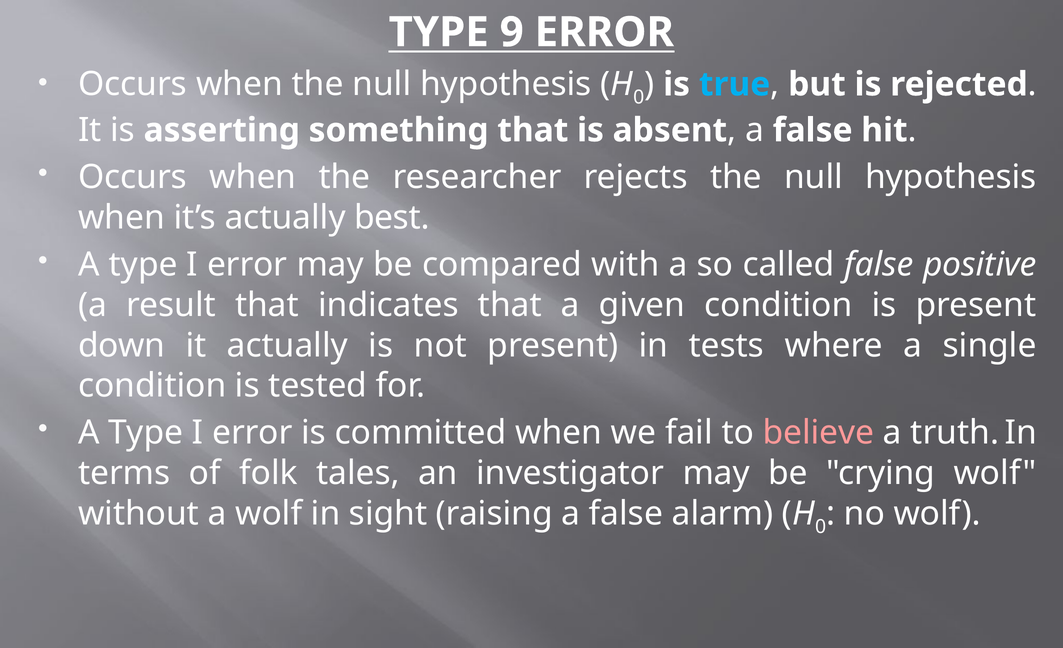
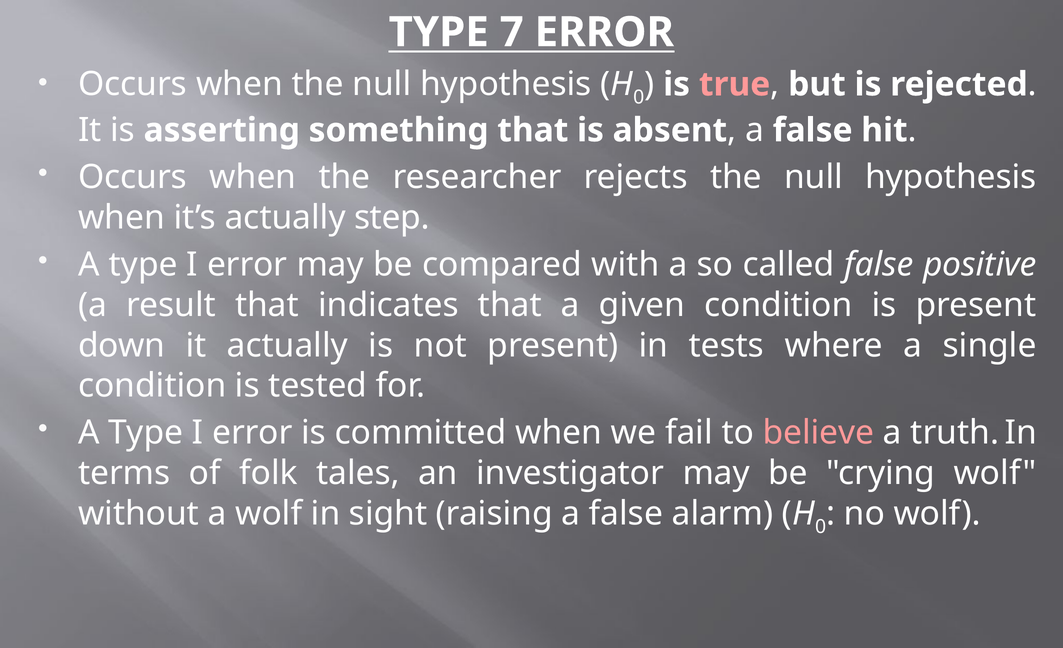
9: 9 -> 7 (512, 32)
true colour: light blue -> pink (735, 84)
best: best -> step (392, 218)
